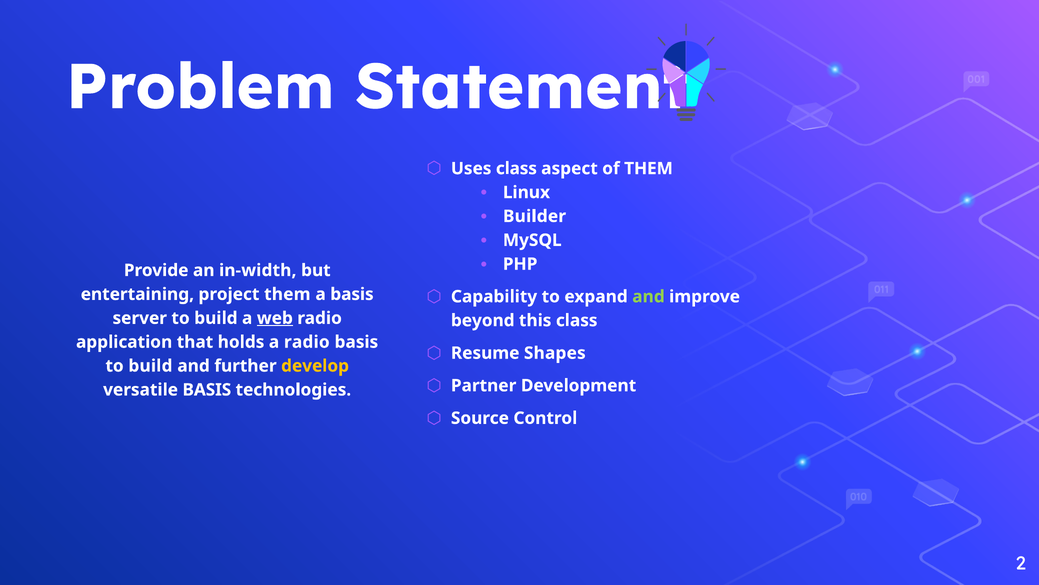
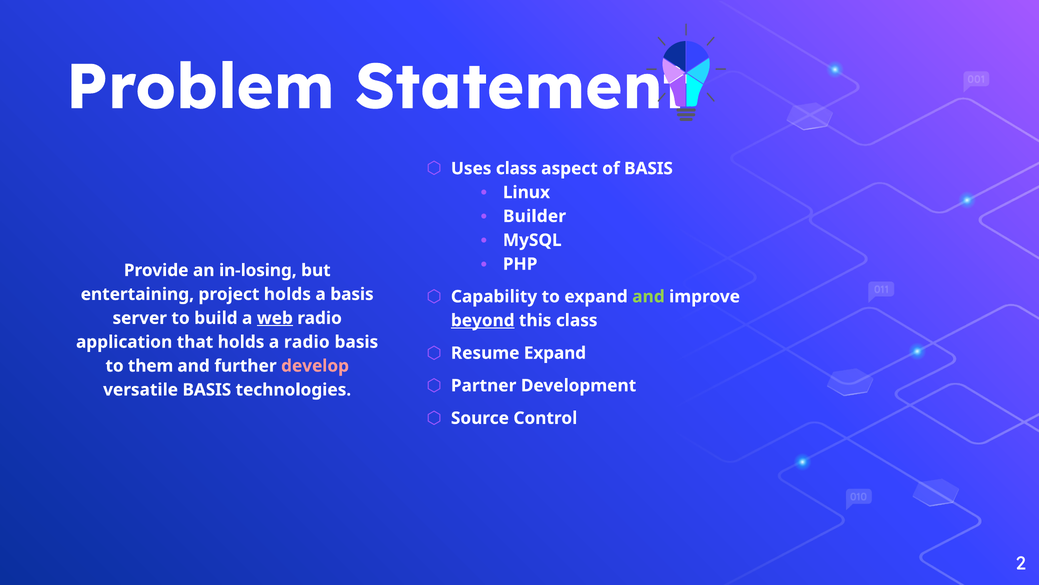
of THEM: THEM -> BASIS (649, 168)
in-width: in-width -> in-losing (258, 270)
project them: them -> holds (287, 294)
beyond underline: none -> present (483, 320)
Resume Shapes: Shapes -> Expand (555, 353)
build: build -> them (151, 366)
develop colour: yellow -> pink (315, 366)
